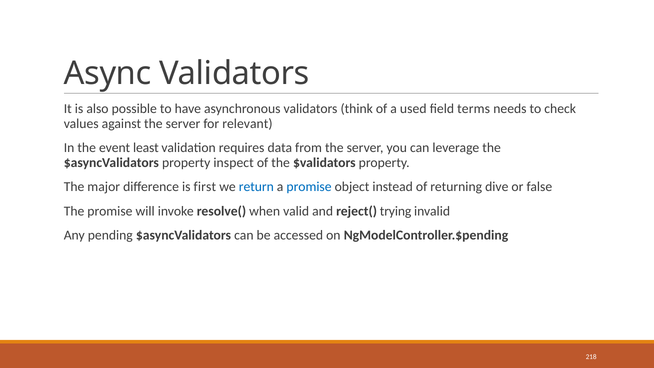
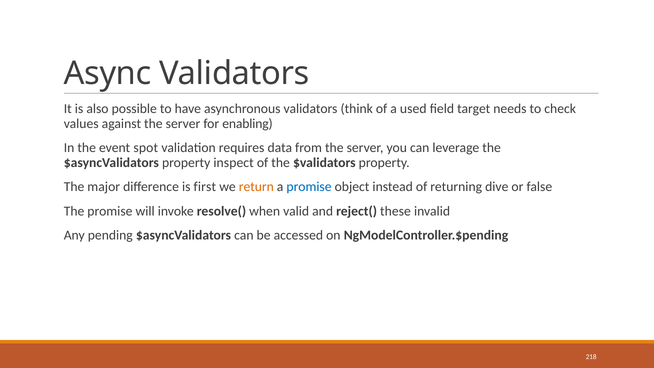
terms: terms -> target (474, 109)
relevant: relevant -> enabling (247, 123)
least: least -> spot (146, 148)
return colour: blue -> orange (256, 187)
trying: trying -> these (395, 211)
